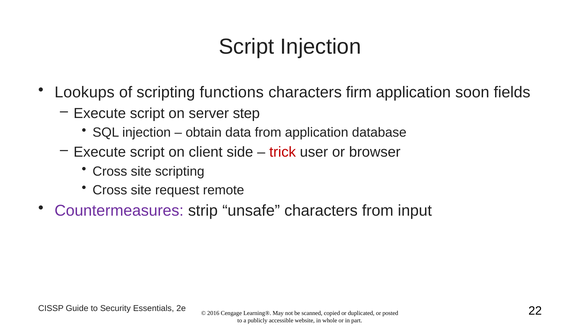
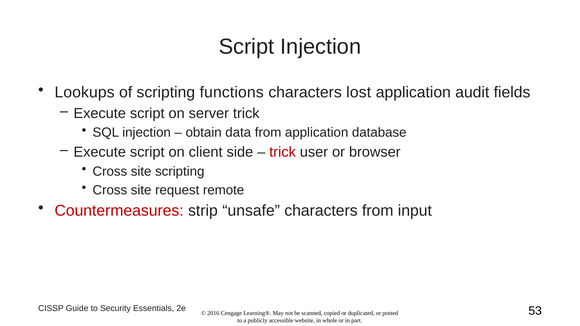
firm: firm -> lost (359, 92)
soon: soon -> audit (472, 92)
server step: step -> trick (246, 113)
Countermeasures colour: purple -> red (119, 211)
22: 22 -> 53 (535, 311)
